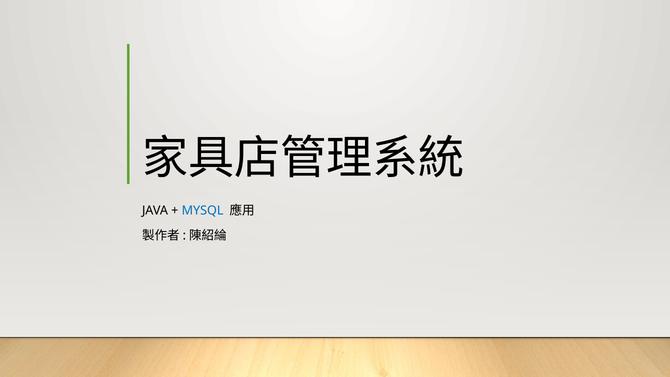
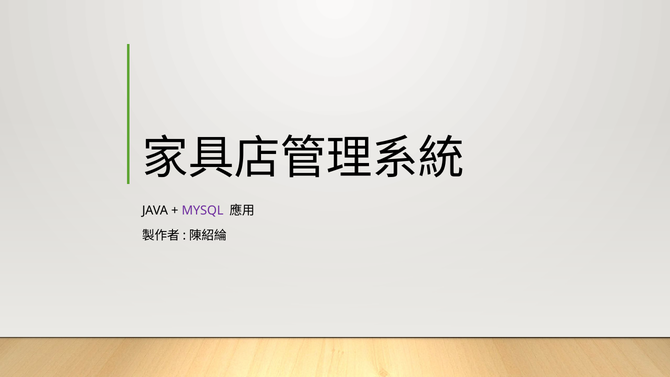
MYSQL colour: blue -> purple (203, 211)
